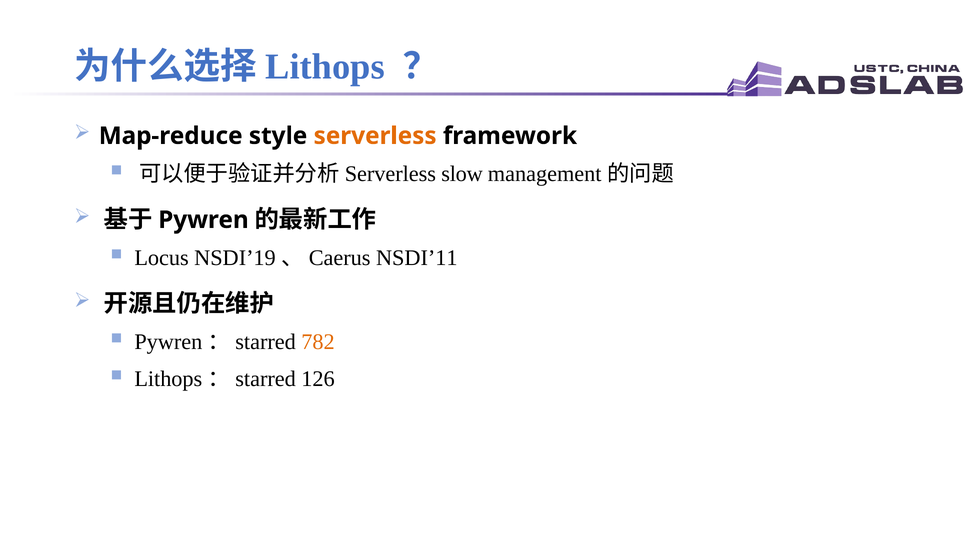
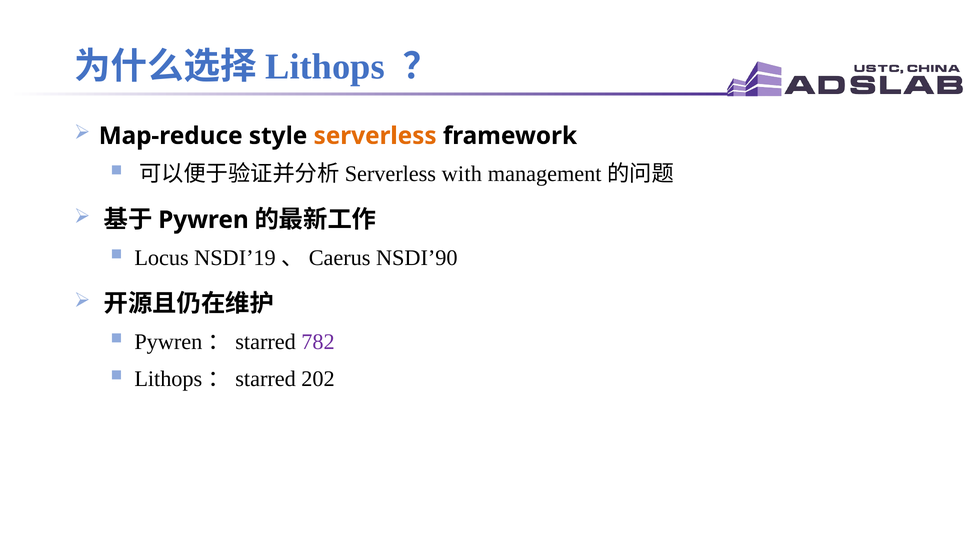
slow: slow -> with (462, 174)
NSDI’11: NSDI’11 -> NSDI’90 (417, 258)
782 colour: orange -> purple (318, 342)
126: 126 -> 202 (318, 379)
